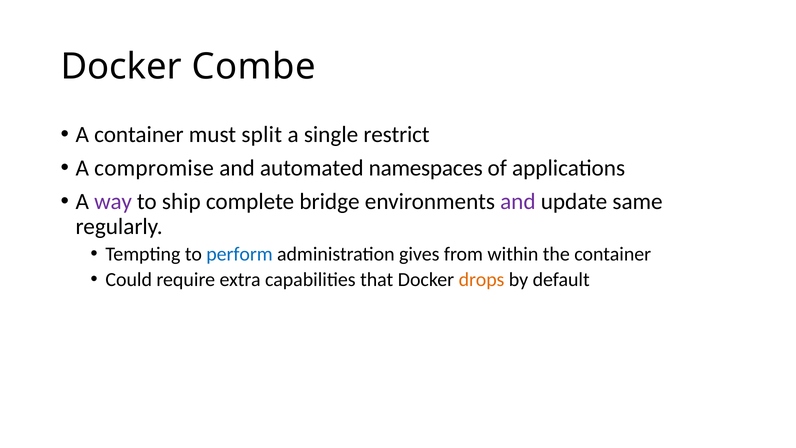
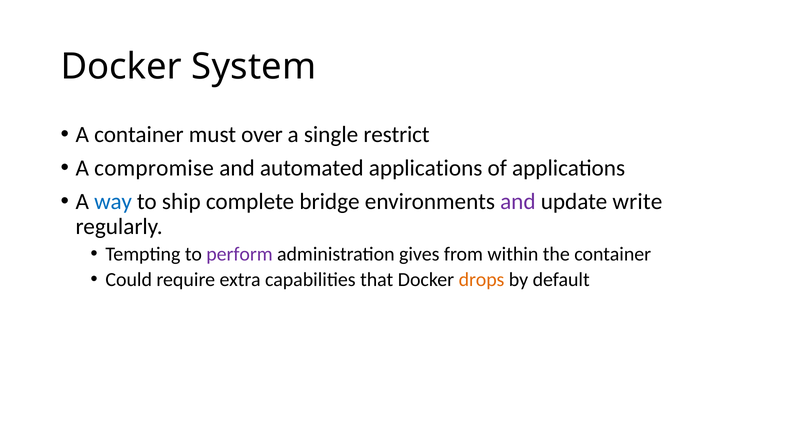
Combe: Combe -> System (254, 67)
split: split -> over (262, 135)
automated namespaces: namespaces -> applications (426, 168)
way colour: purple -> blue (113, 201)
same: same -> write (637, 201)
perform colour: blue -> purple (239, 254)
